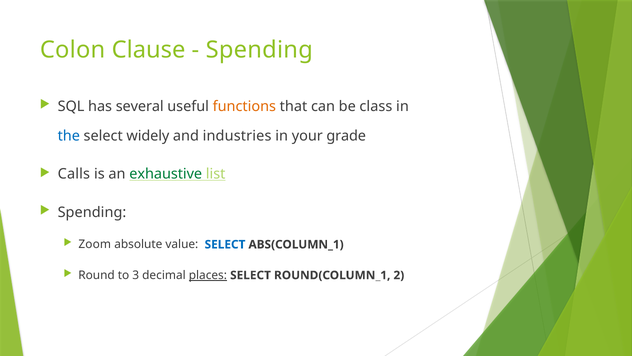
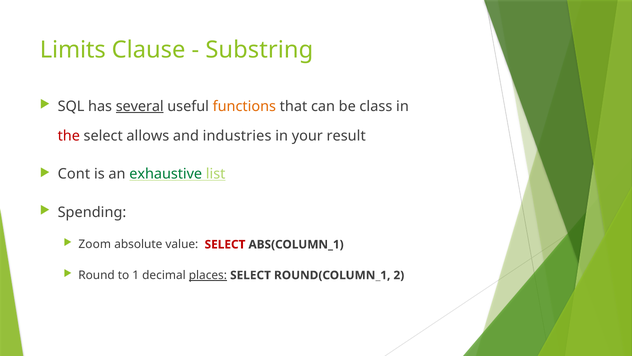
Colon: Colon -> Limits (73, 50)
Spending: Spending -> Substring (259, 50)
several underline: none -> present (140, 106)
the colour: blue -> red (69, 136)
widely: widely -> allows (148, 136)
grade: grade -> result (346, 136)
Calls: Calls -> Cont (74, 174)
SELECT colour: blue -> red (225, 244)
3: 3 -> 1 (136, 275)
